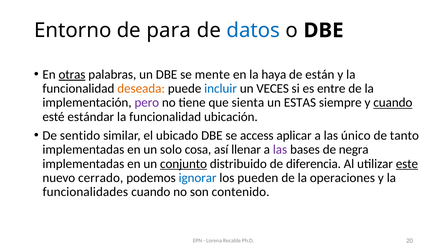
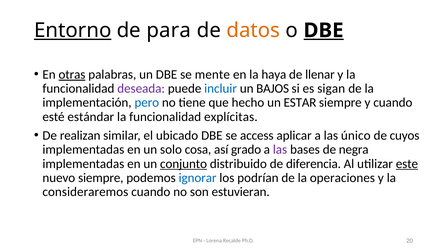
Entorno underline: none -> present (73, 30)
datos colour: blue -> orange (253, 30)
DBE underline: none -> present (324, 30)
están: están -> llenar (320, 74)
deseada colour: orange -> purple (141, 88)
VECES: VECES -> BAJOS (273, 88)
entre: entre -> sigan (331, 88)
pero colour: purple -> blue (147, 102)
sienta: sienta -> hecho (248, 102)
ESTAS: ESTAS -> ESTAR (300, 102)
cuando underline: present -> none (393, 102)
ubicación: ubicación -> explícitas (231, 116)
sentido: sentido -> realizan (80, 135)
tanto: tanto -> cuyos (405, 135)
llenar: llenar -> grado (246, 149)
nuevo cerrado: cerrado -> siempre (101, 177)
pueden: pueden -> podrían (258, 177)
funcionalidades: funcionalidades -> consideraremos (85, 191)
contenido: contenido -> estuvieran (241, 191)
